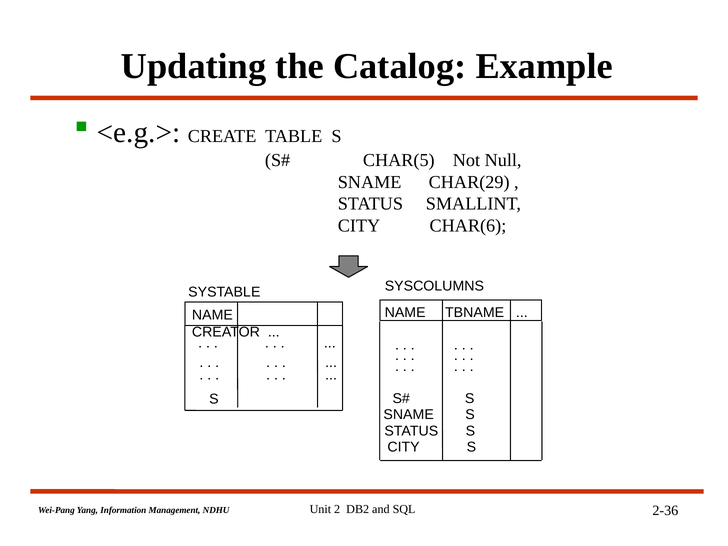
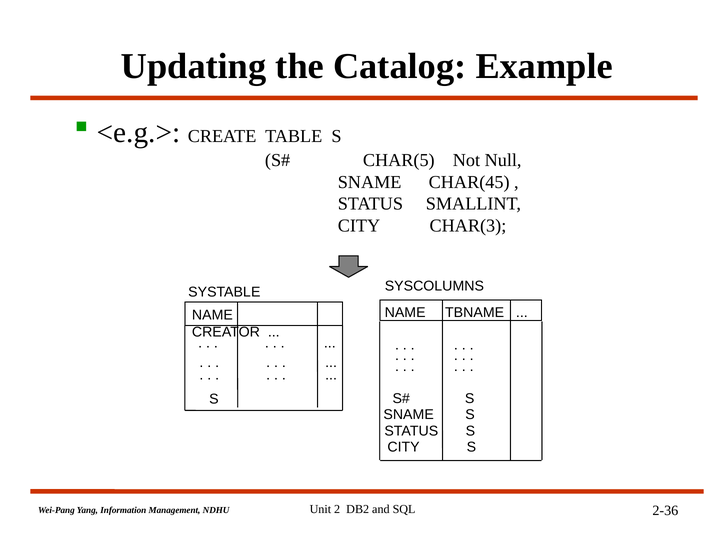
CHAR(29: CHAR(29 -> CHAR(45 (469, 182)
CHAR(6: CHAR(6 -> CHAR(3 (468, 226)
